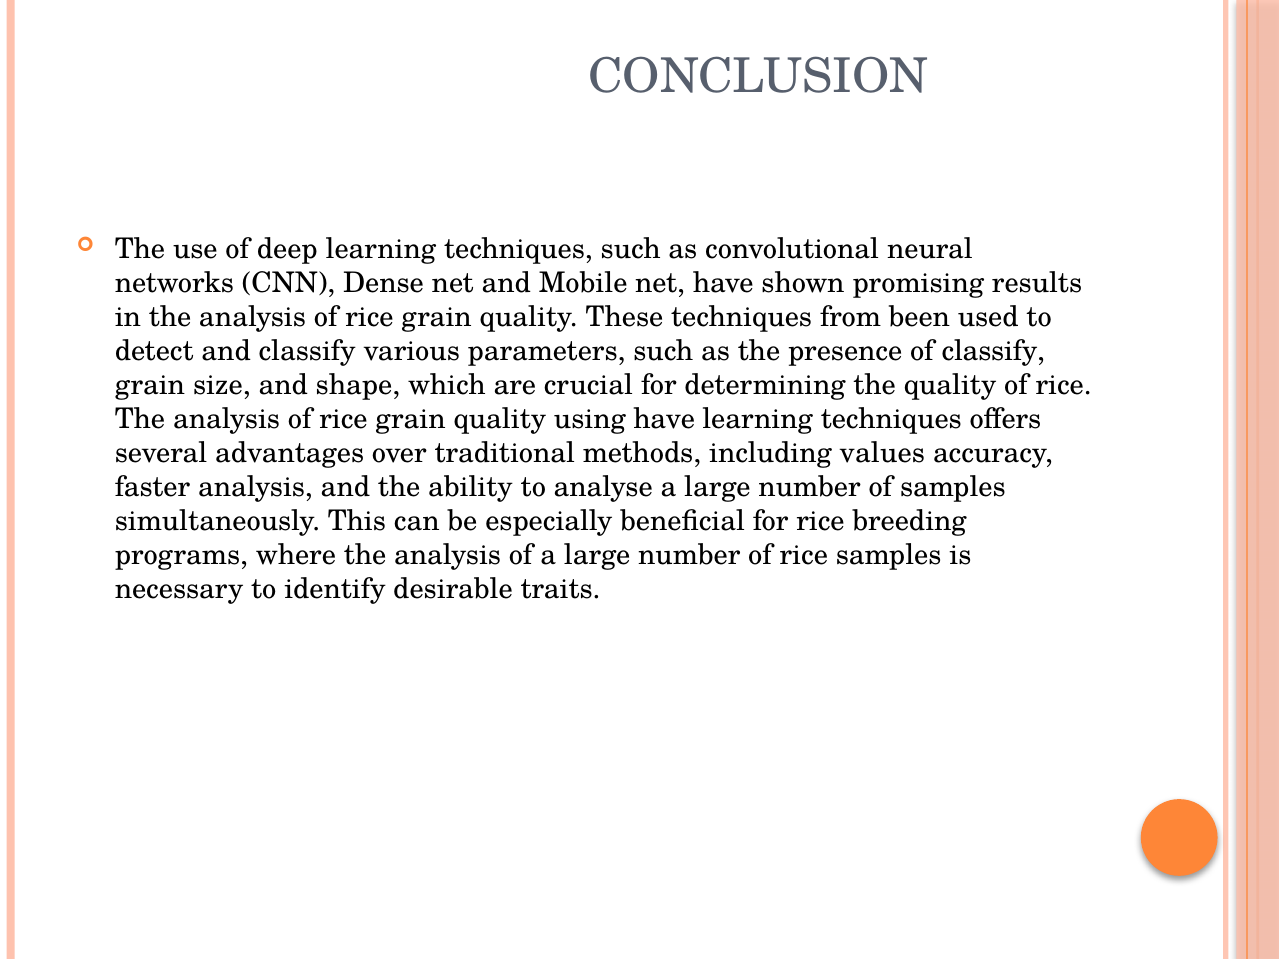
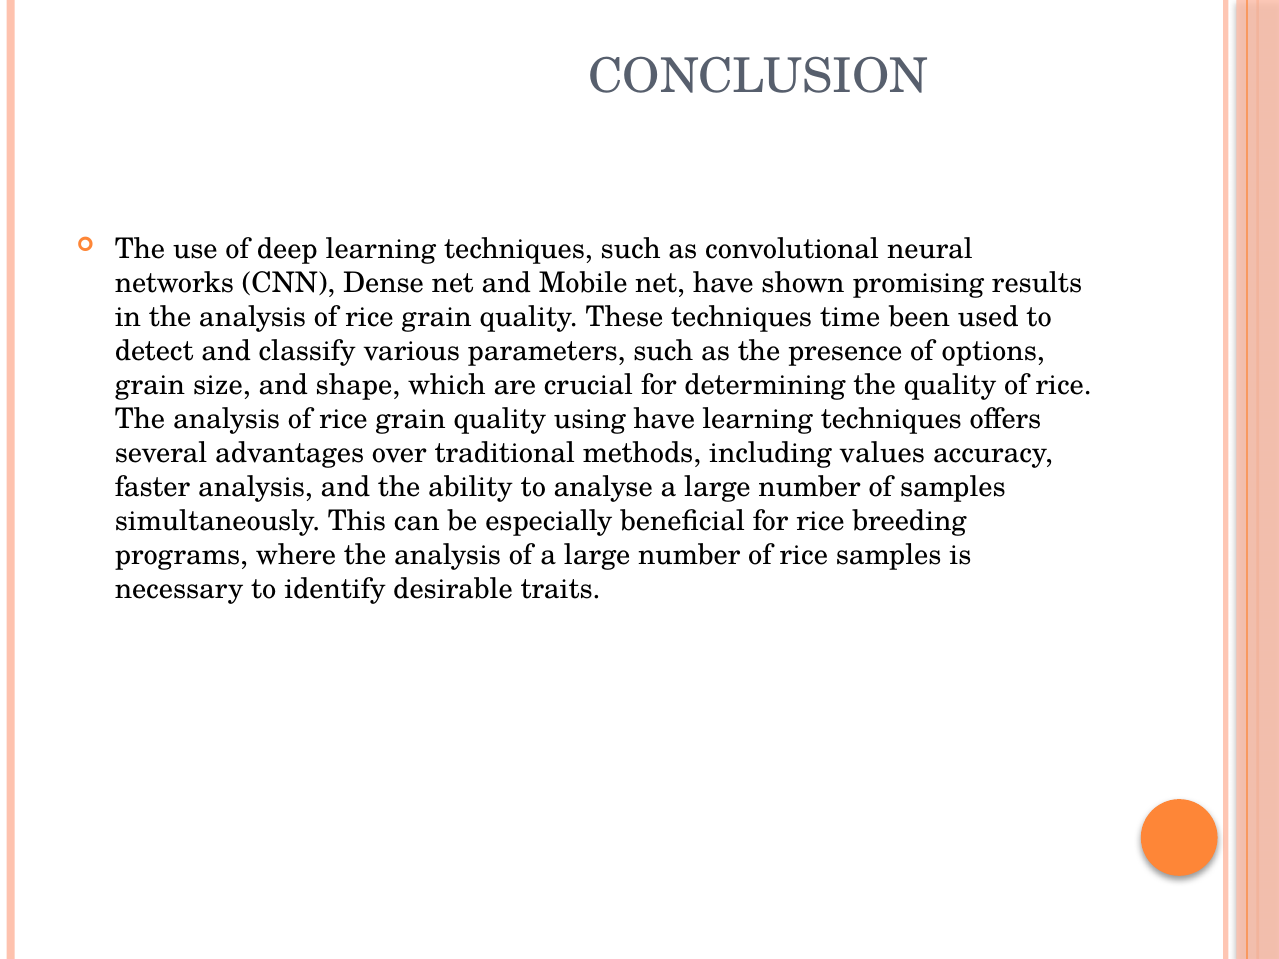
from: from -> time (850, 317)
of classify: classify -> options (993, 351)
